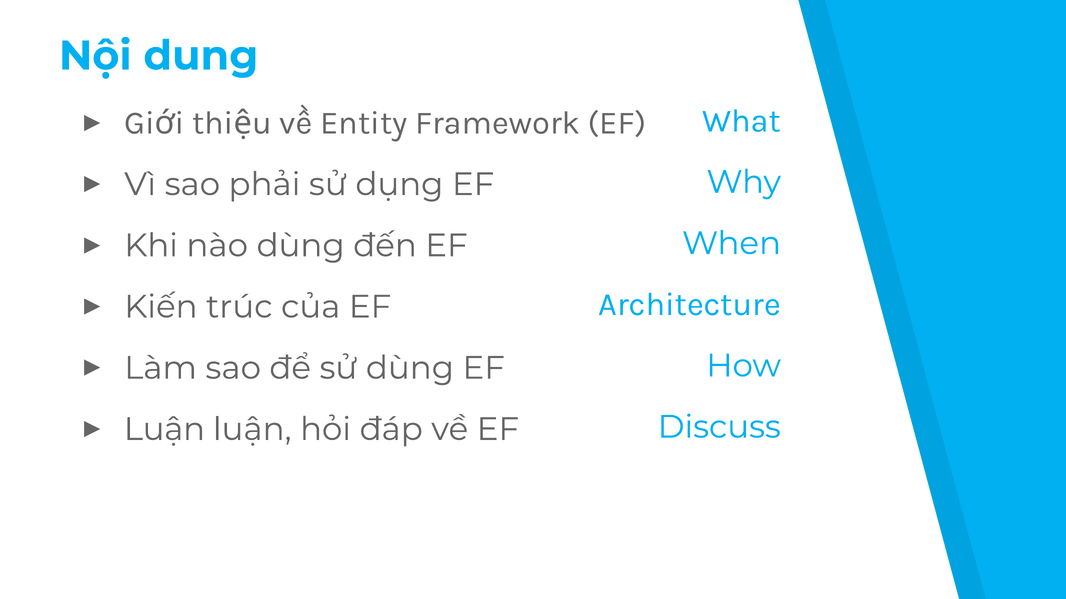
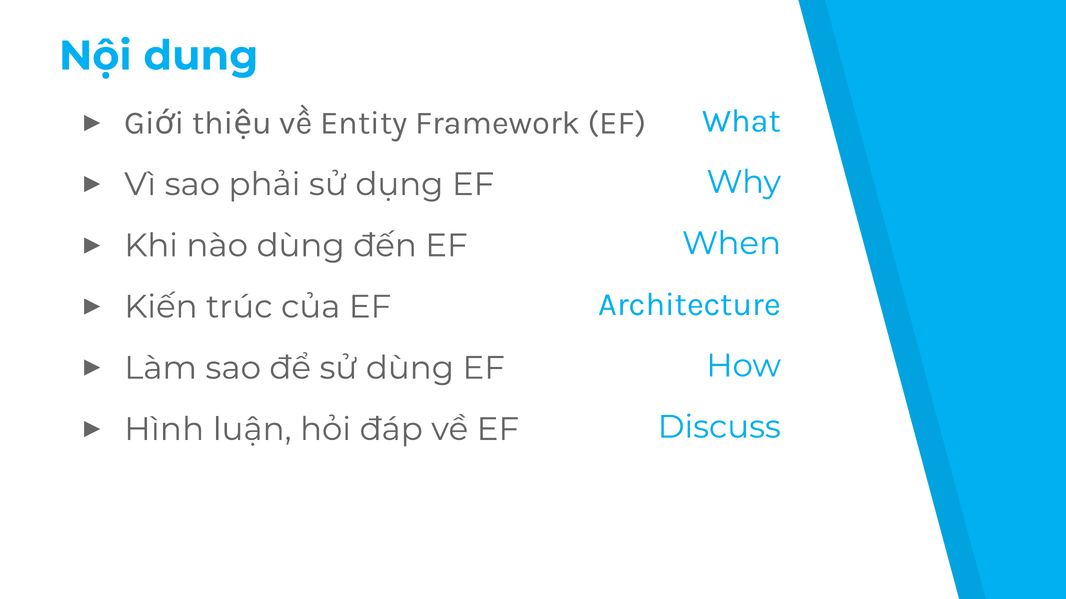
Luận: Luận -> Hình (164, 430)
